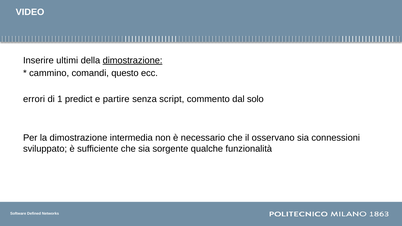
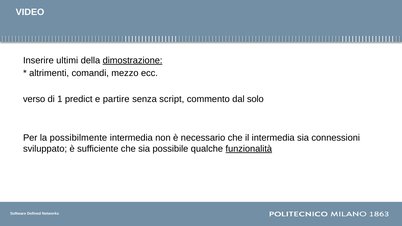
cammino: cammino -> altrimenti (49, 73)
questo: questo -> mezzo (125, 73)
errori: errori -> verso (34, 99)
la dimostrazione: dimostrazione -> possibilmente (78, 138)
il osservano: osservano -> intermedia (273, 138)
sorgente: sorgente -> possibile (170, 149)
funzionalità underline: none -> present (249, 149)
